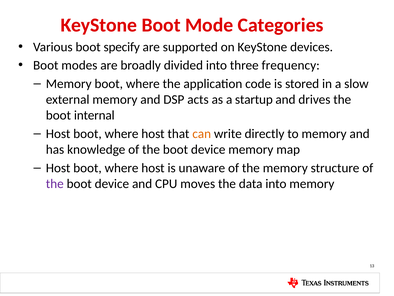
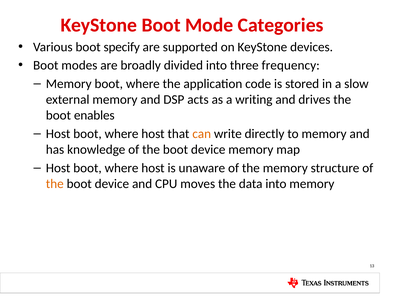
startup: startup -> writing (254, 99)
internal: internal -> enables (94, 115)
the colour: purple -> orange (55, 183)
